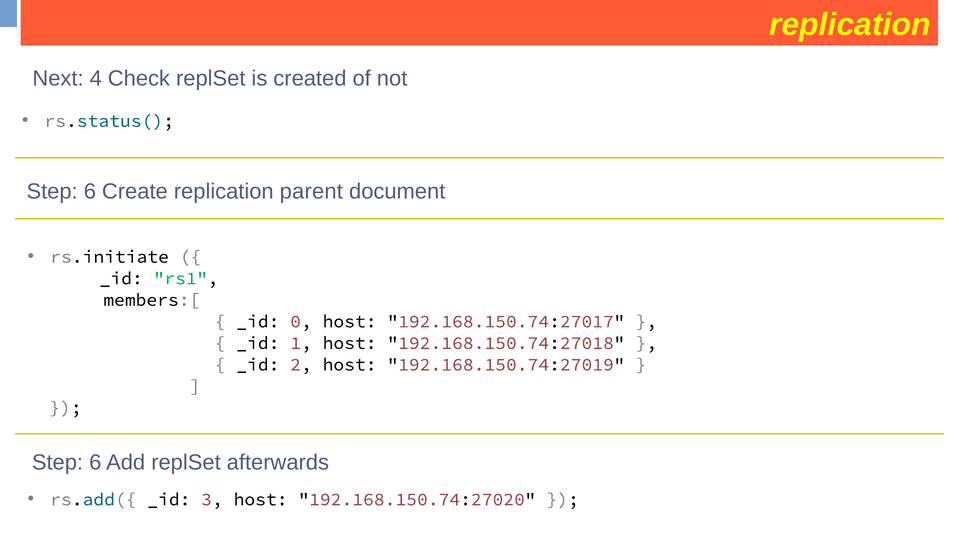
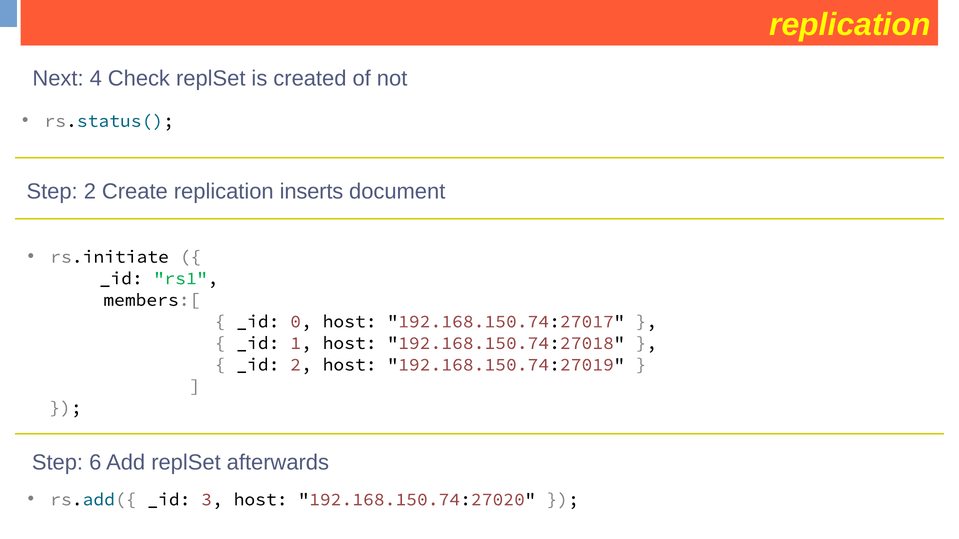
6: 6 -> 2 (90, 192)
parent: parent -> inserts (311, 192)
